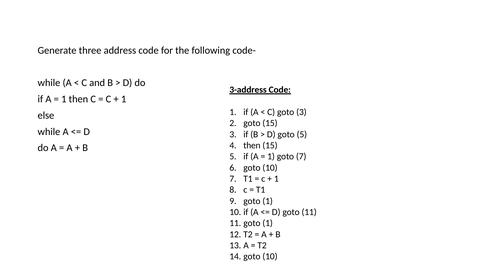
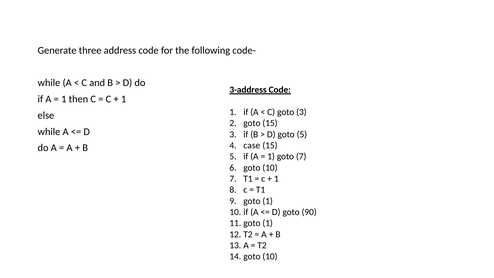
then: then -> case (252, 145)
11: 11 -> 90 (309, 212)
